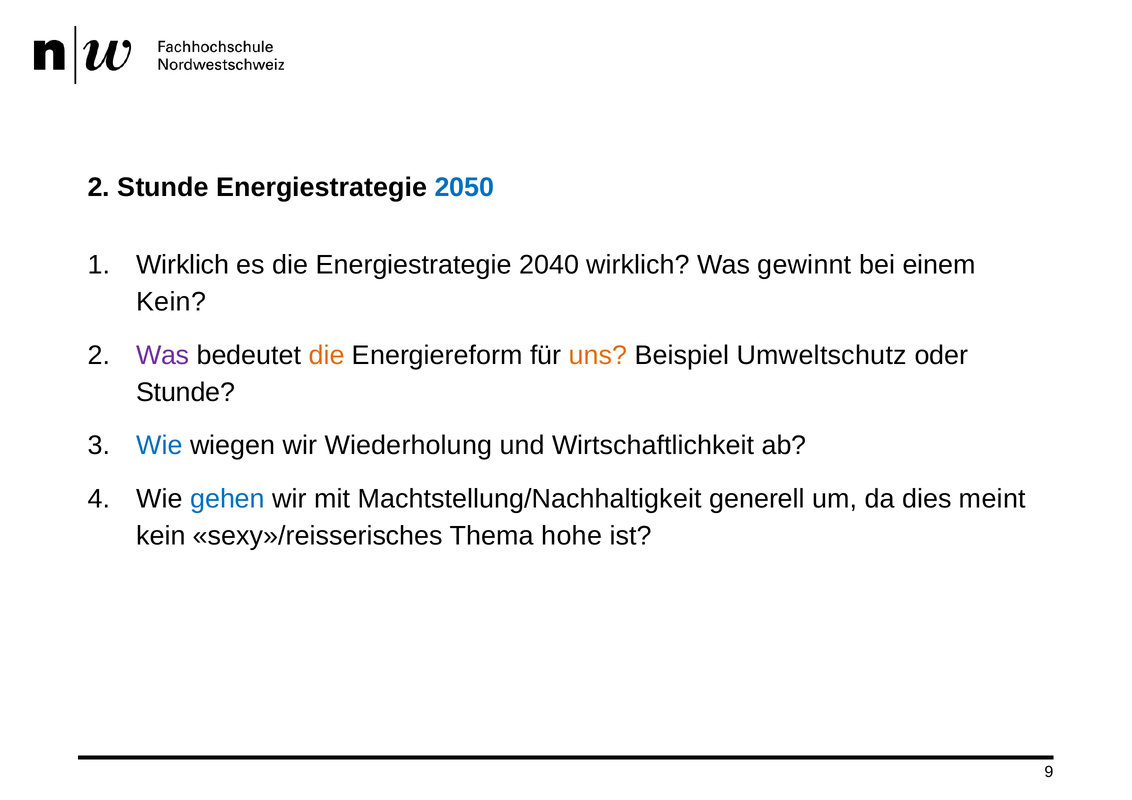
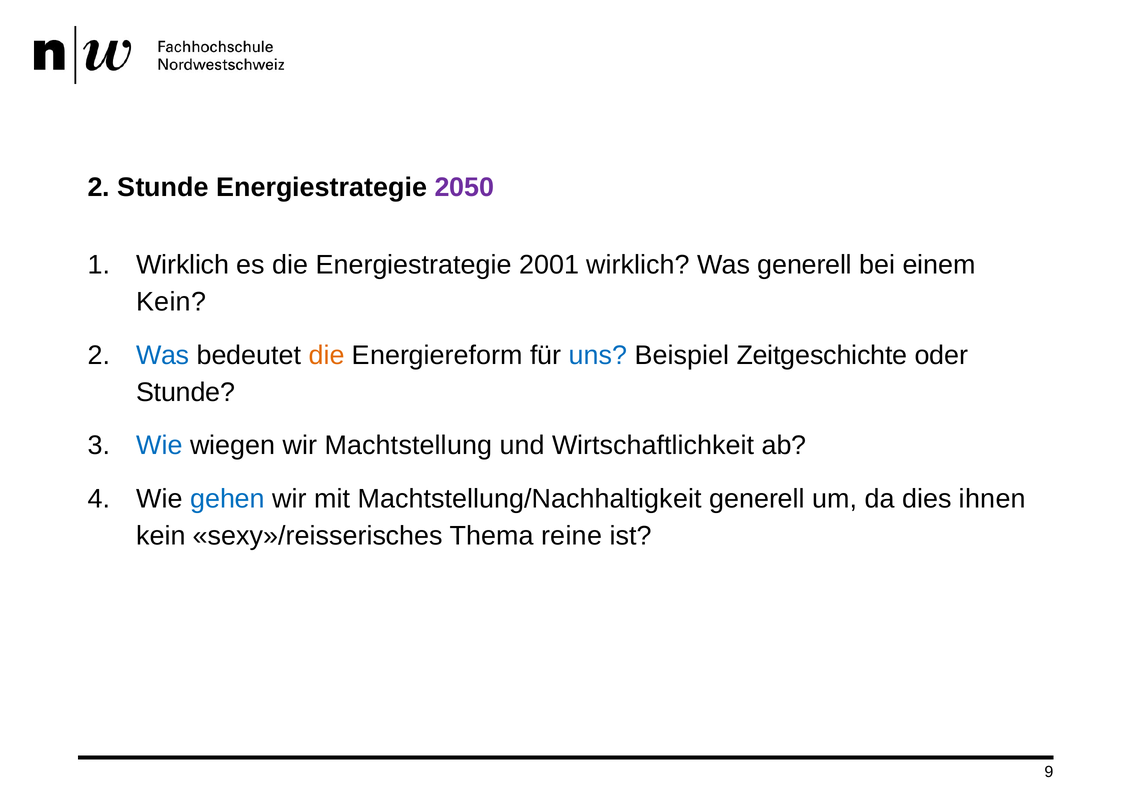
2050 colour: blue -> purple (464, 188)
2040: 2040 -> 2001 (549, 265)
Was gewinnt: gewinnt -> generell (805, 265)
Was colour: purple -> blue (163, 355)
uns colour: orange -> blue (598, 355)
Umweltschutz: Umweltschutz -> Zeitgeschichte (822, 355)
Wiederholung: Wiederholung -> Machtstellung (408, 446)
meint: meint -> ihnen (992, 499)
hohe: hohe -> reine (572, 536)
